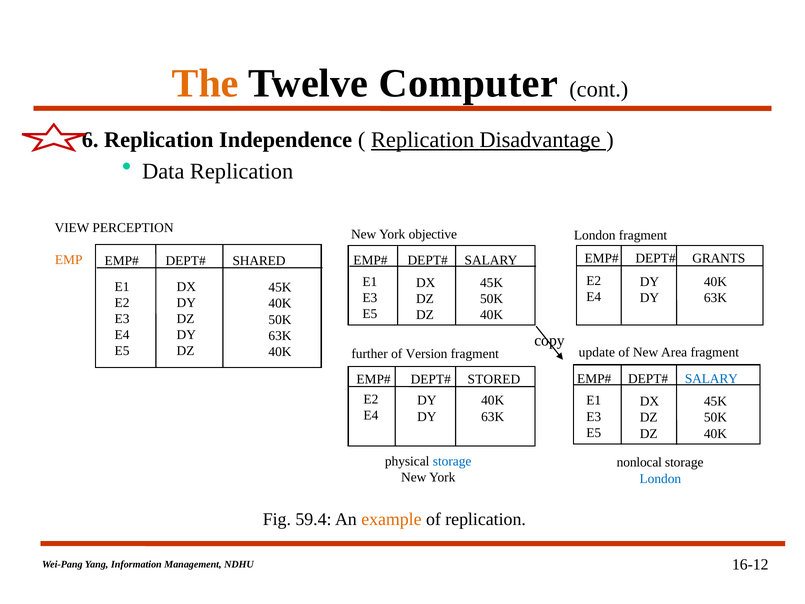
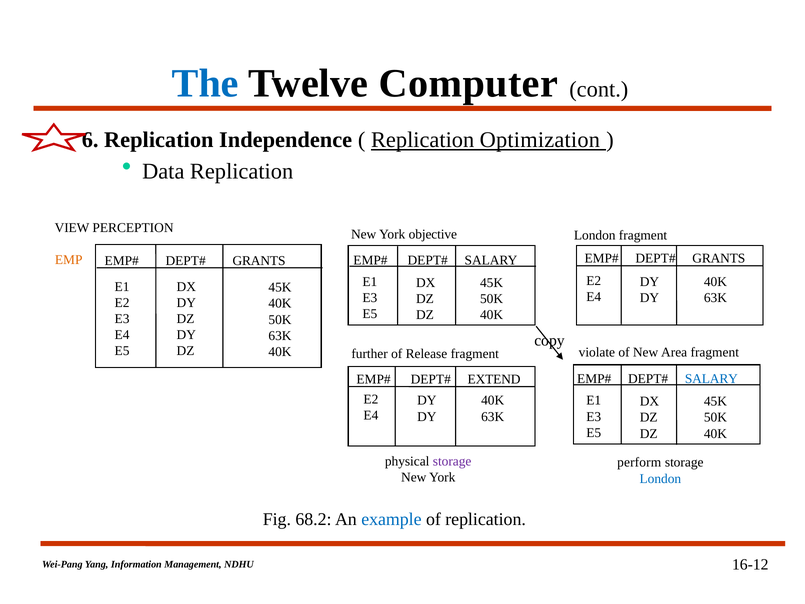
The colour: orange -> blue (205, 83)
Disadvantage: Disadvantage -> Optimization (540, 140)
SHARED: SHARED -> GRANTS (259, 260)
Version: Version -> Release (426, 354)
update: update -> violate (597, 352)
STORED: STORED -> EXTEND (494, 379)
storage colour: blue -> purple (452, 461)
nonlocal: nonlocal -> perform (639, 462)
59.4: 59.4 -> 68.2 (313, 519)
example colour: orange -> blue (391, 519)
